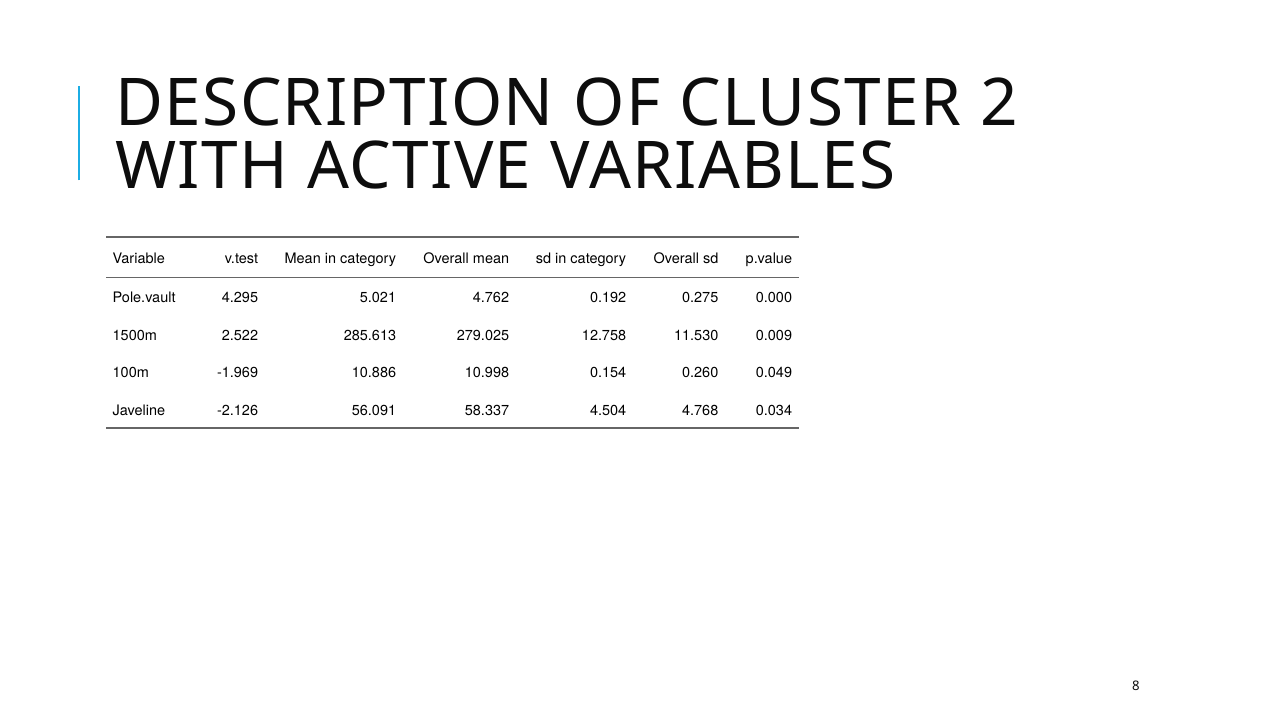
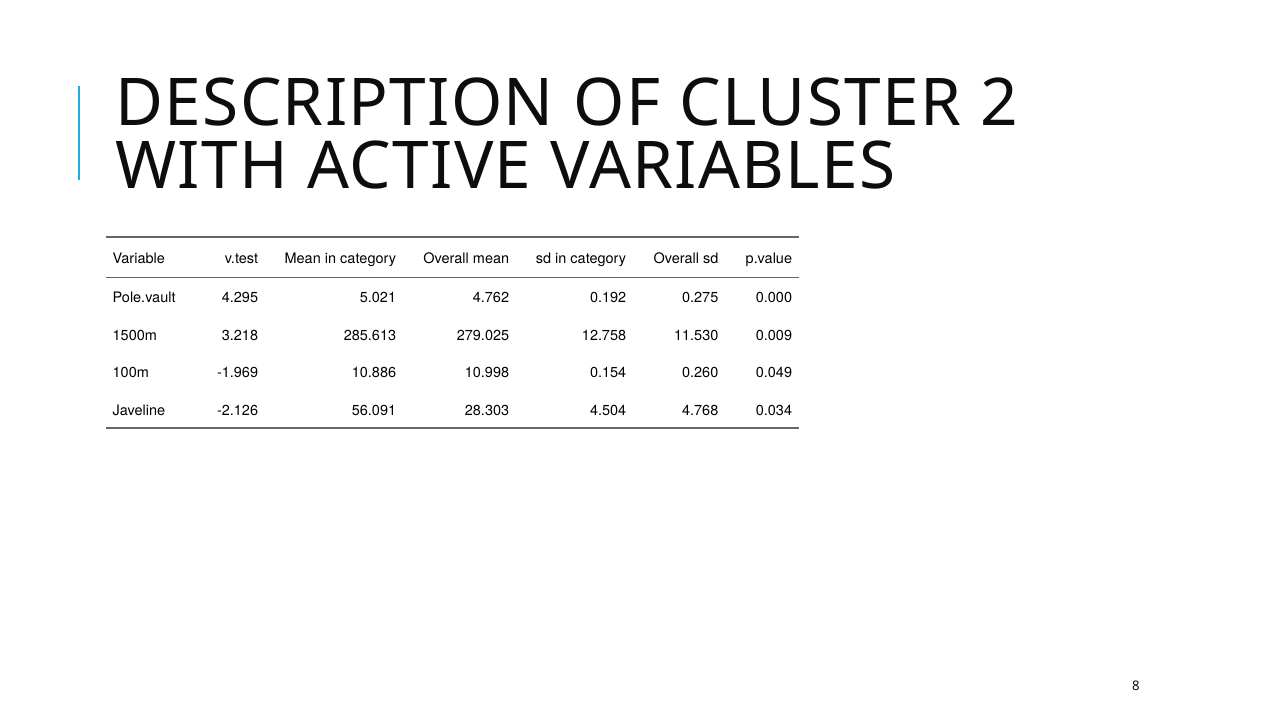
2.522: 2.522 -> 3.218 (240, 335)
58.337: 58.337 -> 28.303 (487, 410)
